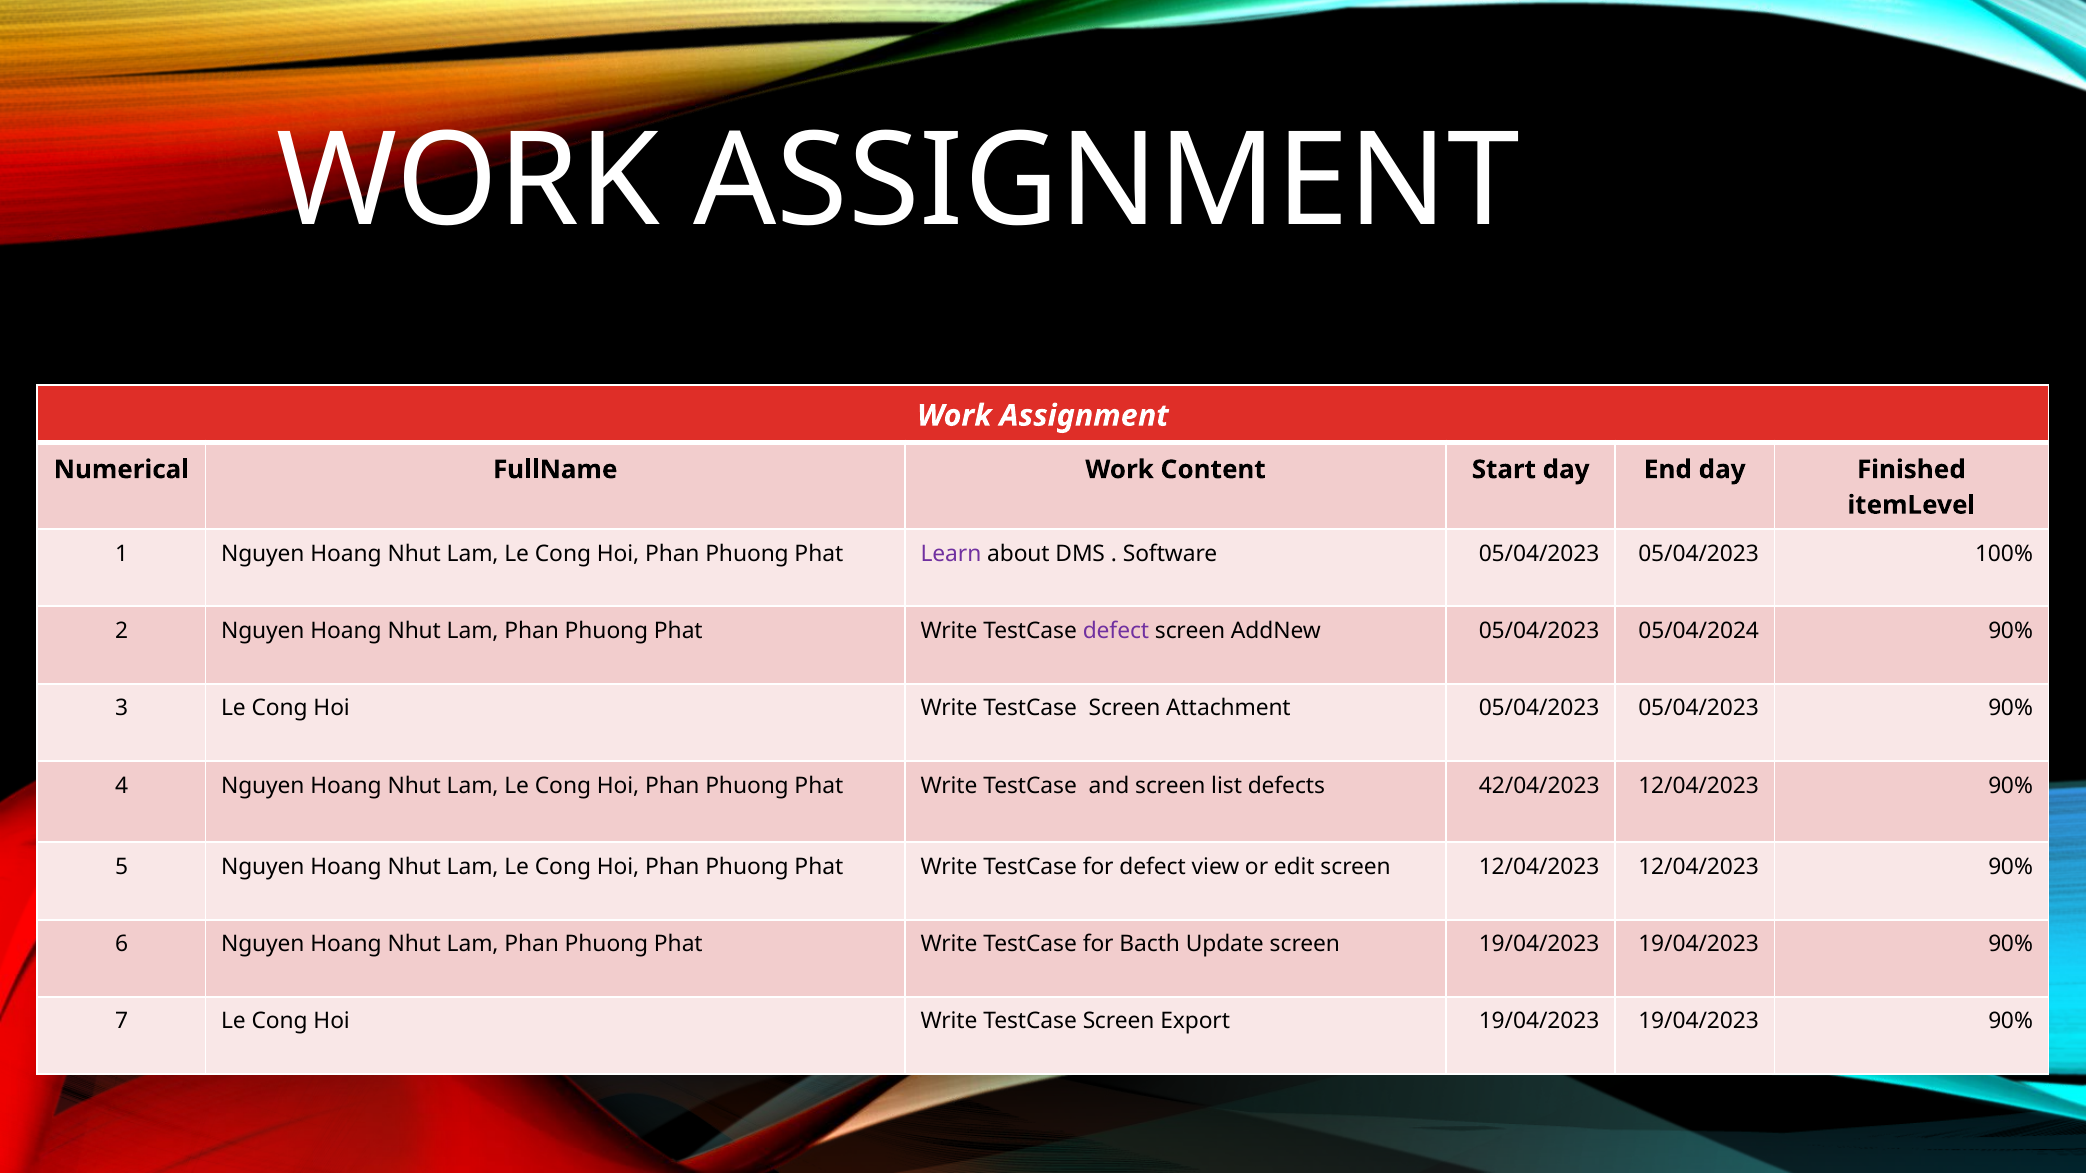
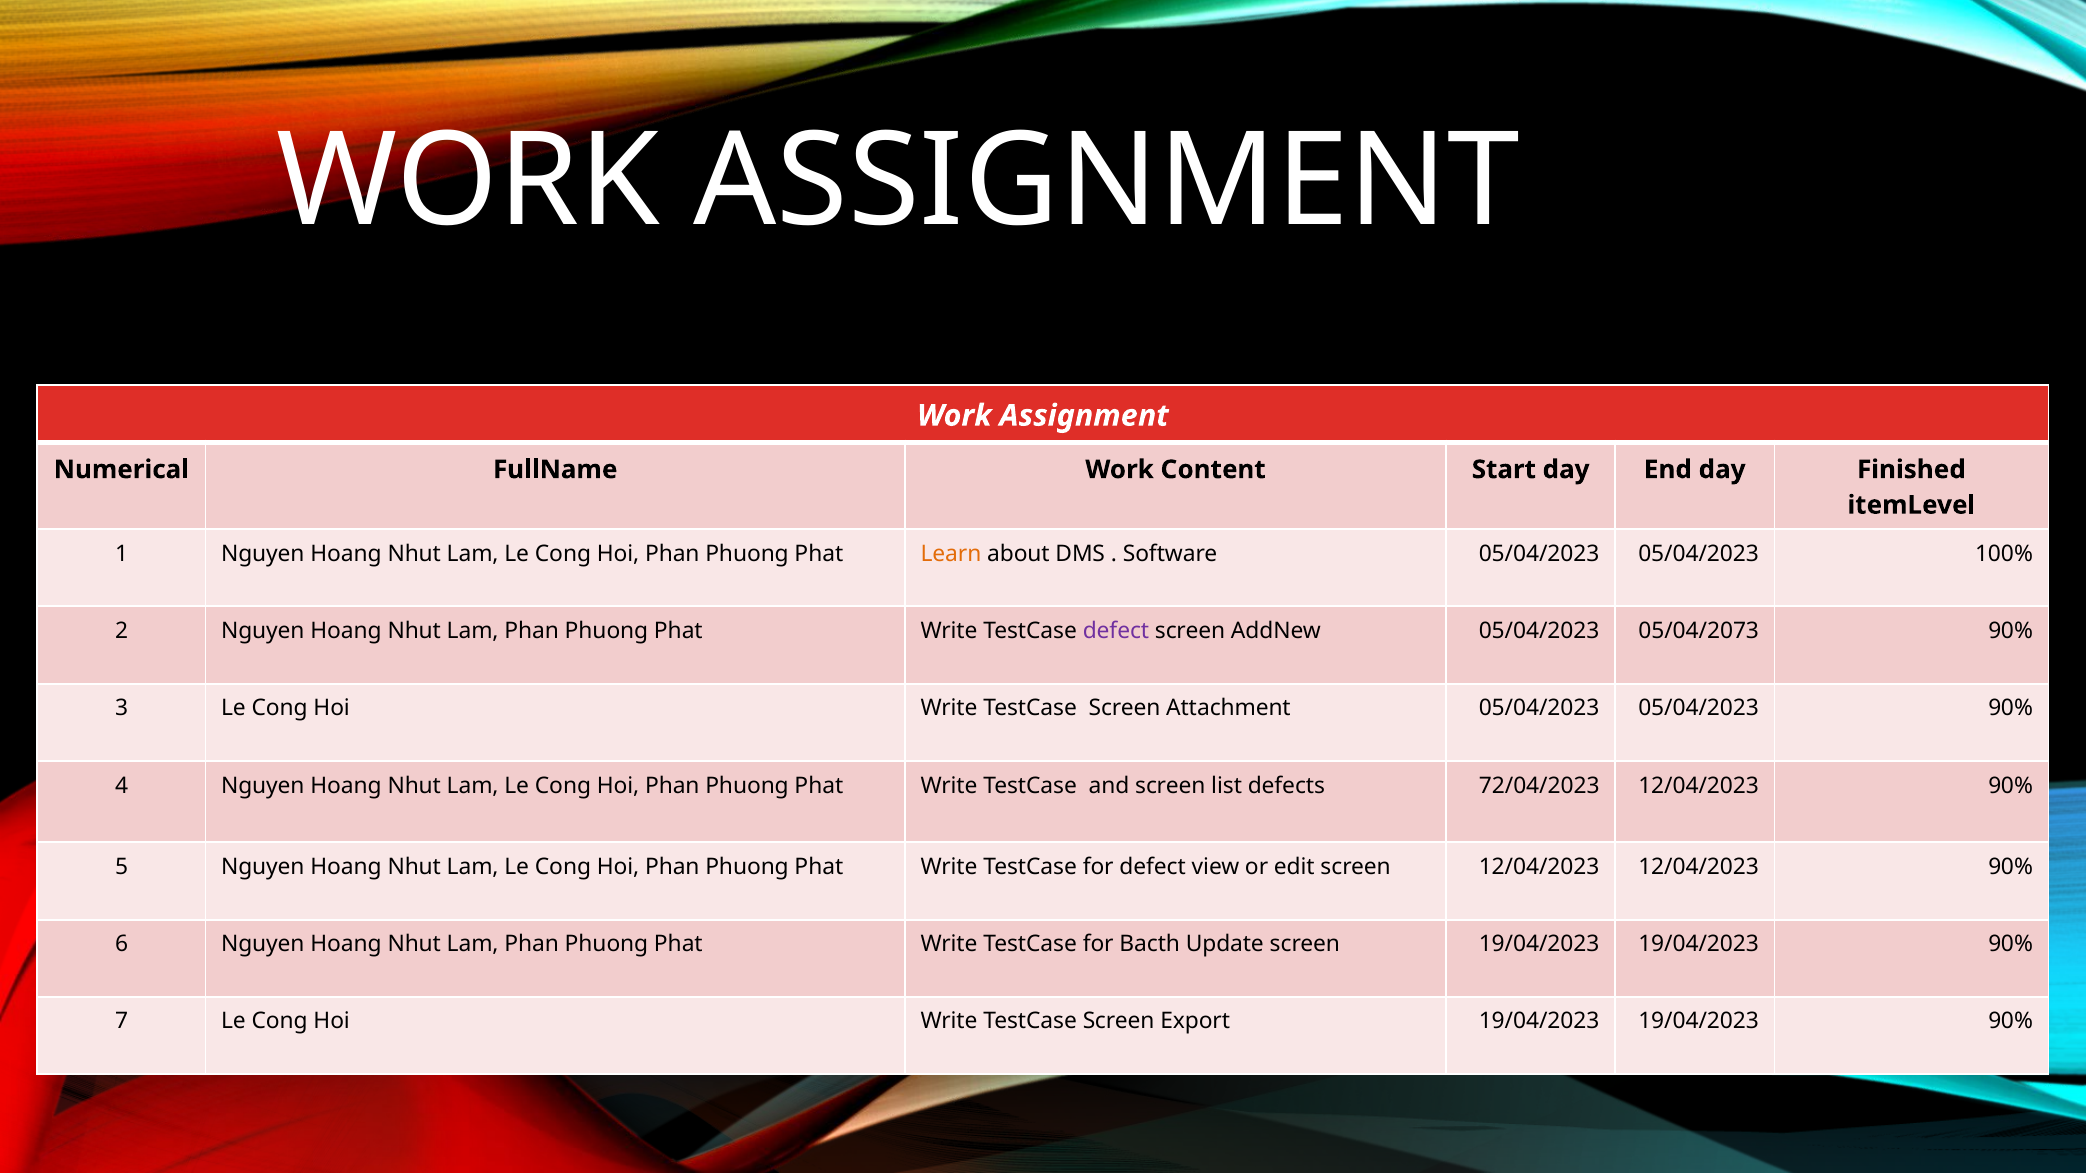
Learn colour: purple -> orange (951, 554)
05/04/2024: 05/04/2024 -> 05/04/2073 (1699, 631)
42/04/2023: 42/04/2023 -> 72/04/2023 (1539, 786)
